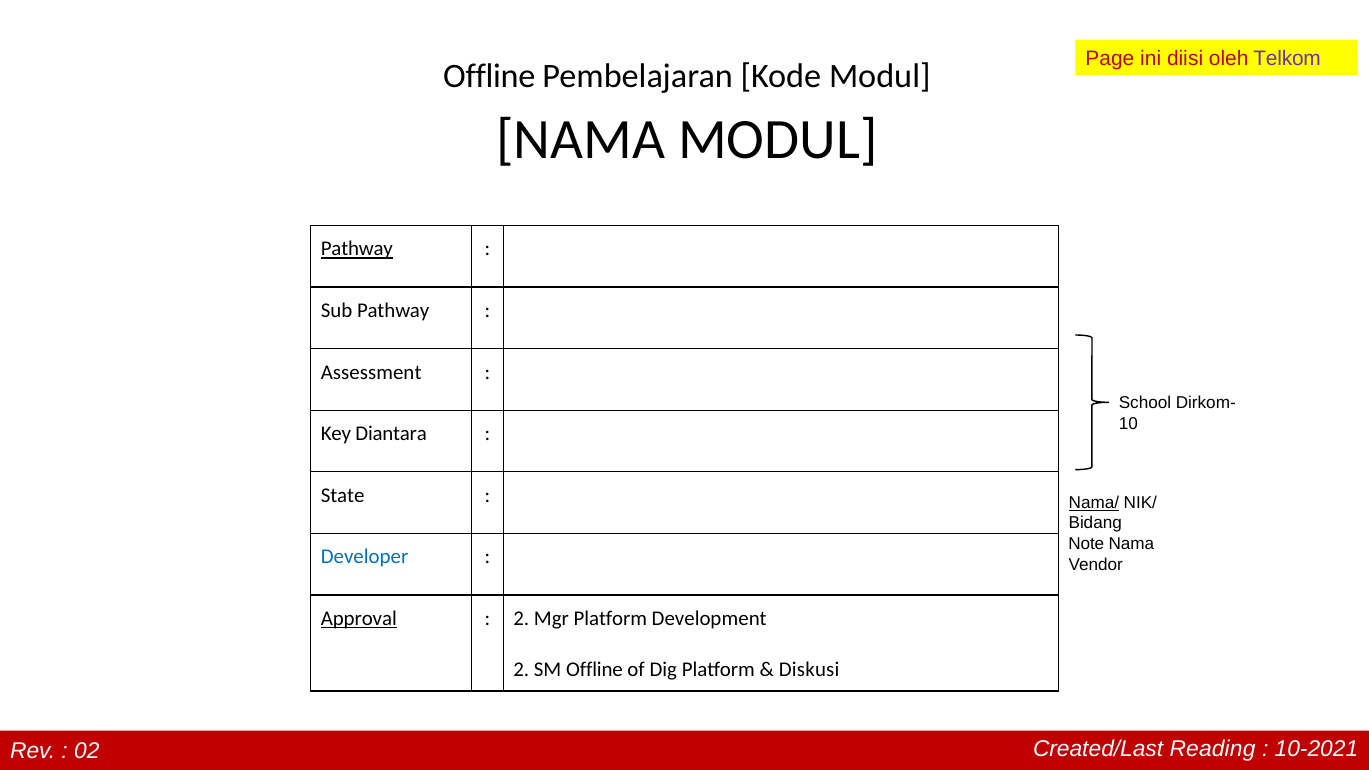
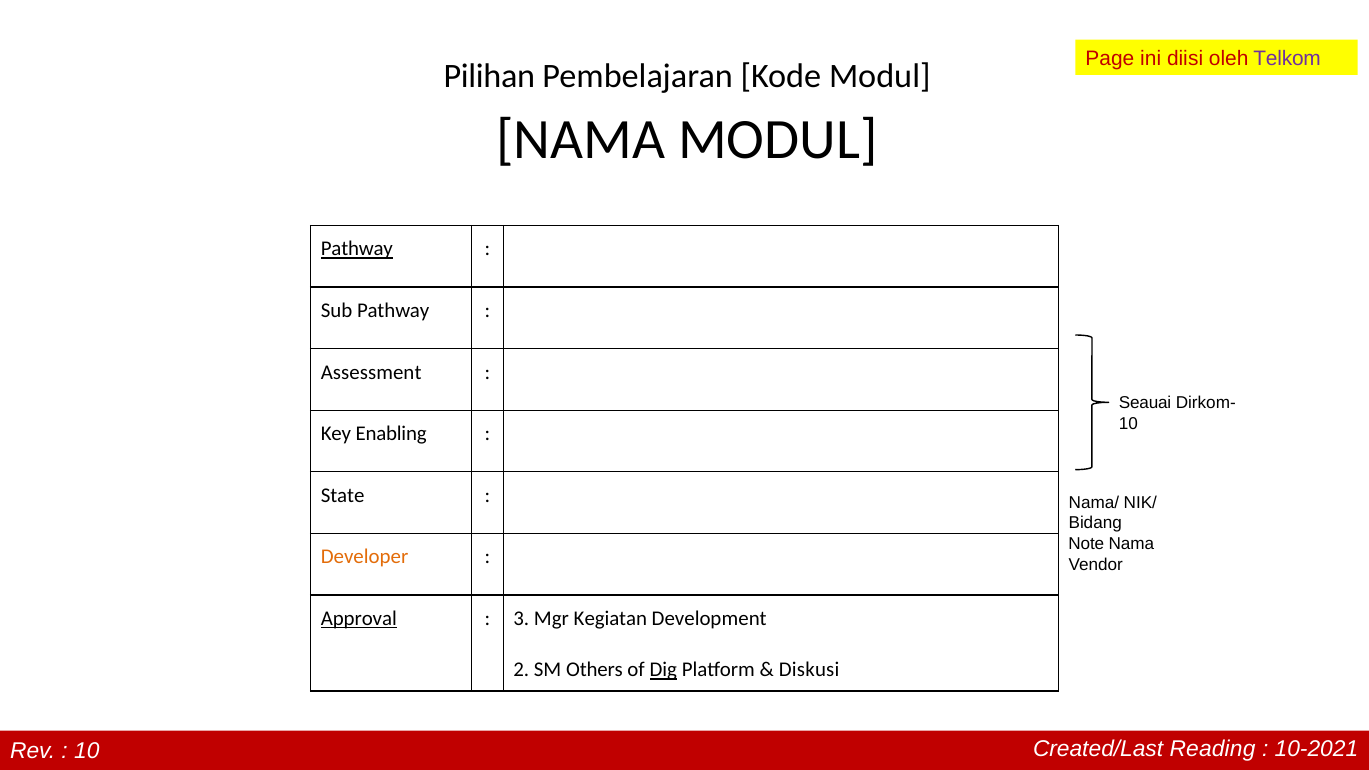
Offline: Offline -> Pilihan (489, 76)
School: School -> Seauai (1145, 403)
Diantara: Diantara -> Enabling (391, 434)
Nama/ underline: present -> none (1094, 503)
Developer colour: blue -> orange (365, 557)
2: 2 -> 3 (521, 619)
Mgr Platform: Platform -> Kegiatan (610, 619)
SM Offline: Offline -> Others (595, 670)
Dig underline: none -> present (663, 670)
02: 02 -> 10 (87, 751)
